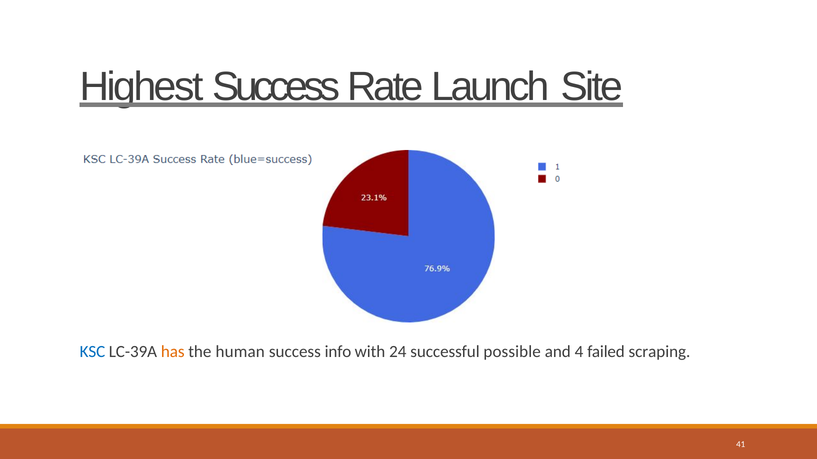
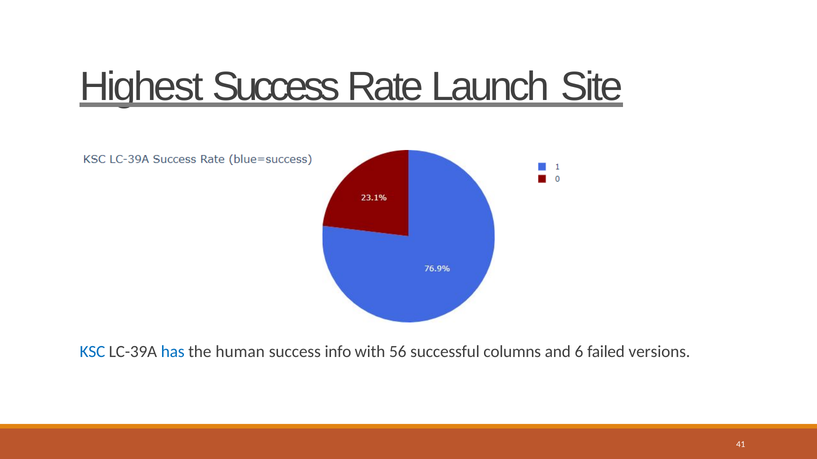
has colour: orange -> blue (173, 352)
24: 24 -> 56 (398, 352)
possible: possible -> columns (512, 352)
4: 4 -> 6 (579, 352)
scraping: scraping -> versions (659, 352)
